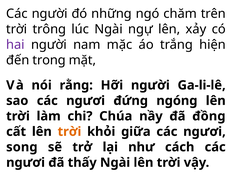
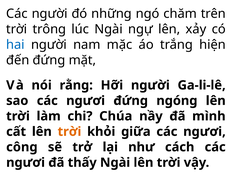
hai colour: purple -> blue (15, 45)
đến trong: trong -> đứng (49, 60)
đồng: đồng -> mình (209, 116)
song: song -> công (22, 147)
